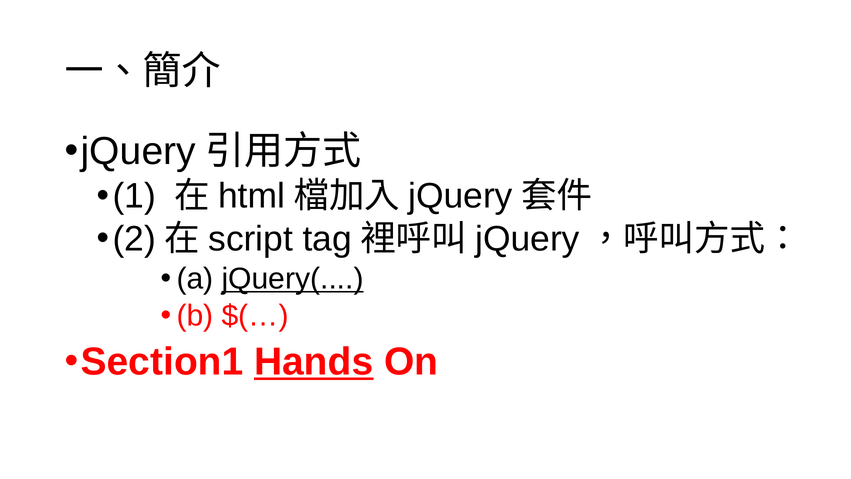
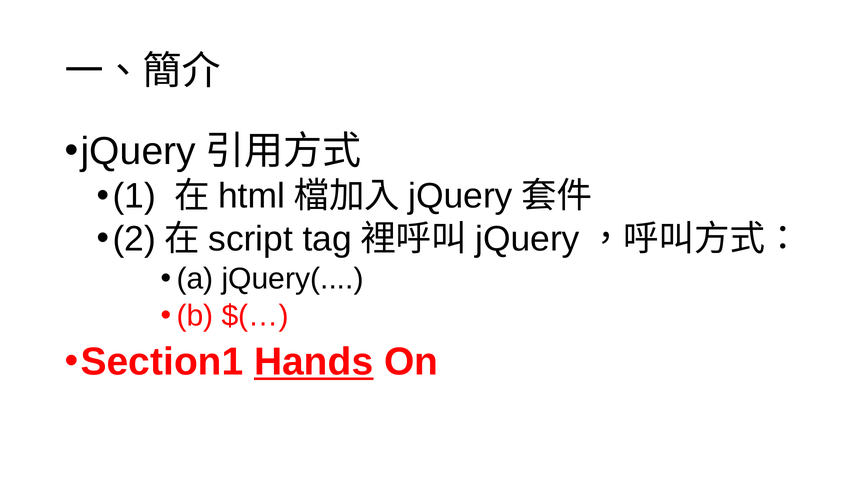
jQuery( underline: present -> none (293, 279)
